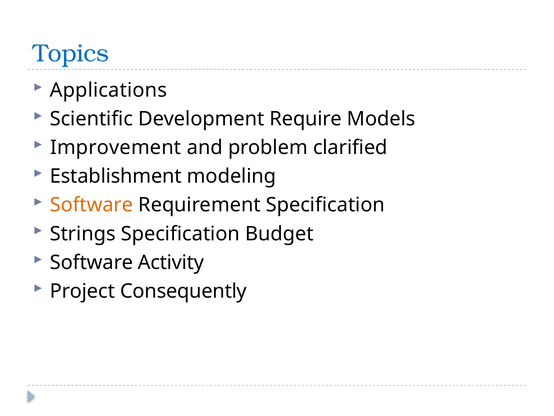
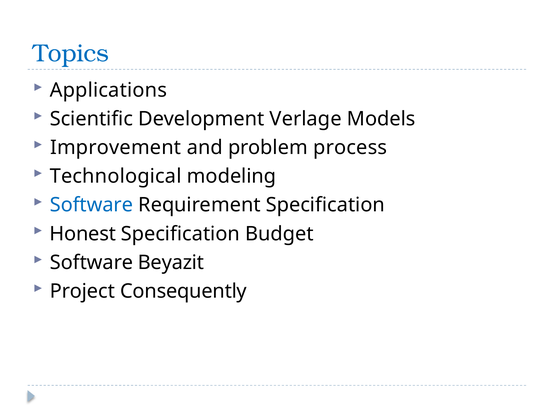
Require: Require -> Verlage (306, 119)
clarified: clarified -> process (350, 147)
Establishment: Establishment -> Technological (116, 176)
Software colour: orange -> blue (91, 205)
Strings: Strings -> Honest (83, 233)
Activity: Activity -> Beyazit (171, 262)
